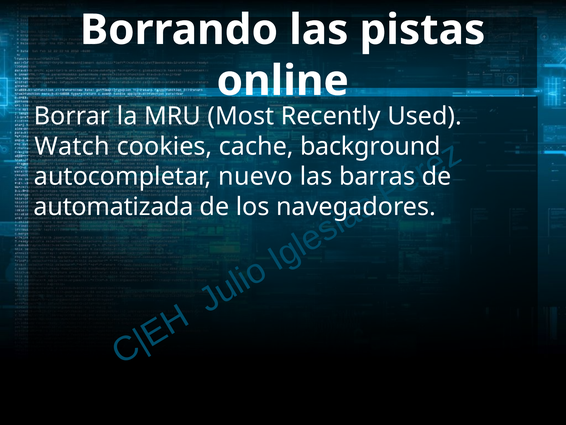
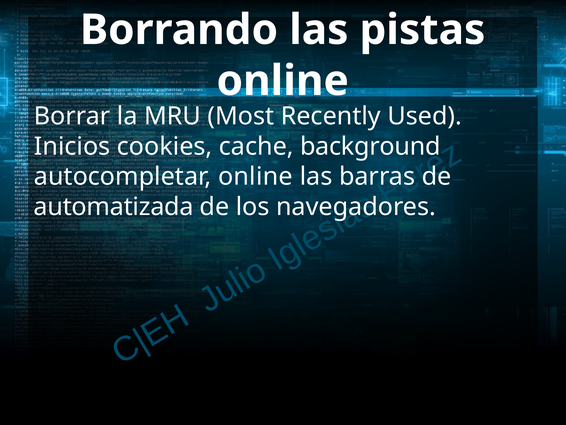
Watch: Watch -> Inicios (72, 146)
autocompletar nuevo: nuevo -> online (255, 176)
